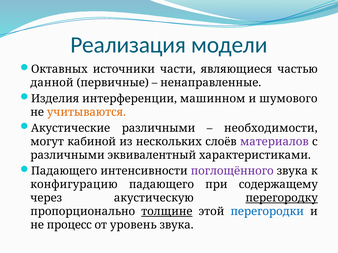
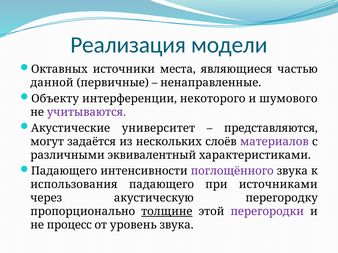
части: части -> места (178, 69)
Изделия: Изделия -> Объекту (55, 99)
машинном: машинном -> некоторого (213, 99)
учитываются colour: orange -> purple (86, 112)
Акустические различными: различными -> университет (158, 128)
необходимости: необходимости -> представляются (271, 128)
кабиной: кабиной -> задаётся (92, 142)
конфигурацию: конфигурацию -> использования (74, 185)
содержащему: содержащему -> источниками (278, 185)
перегородку underline: present -> none (282, 198)
перегородки colour: blue -> purple (267, 212)
